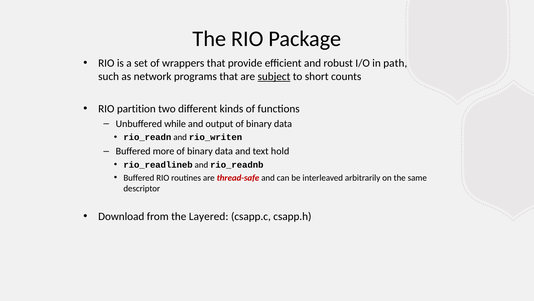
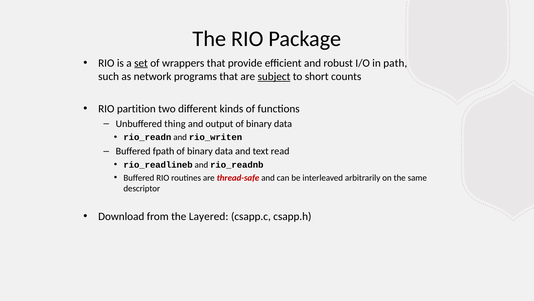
set underline: none -> present (141, 63)
while: while -> thing (175, 124)
more: more -> fpath (164, 151)
hold: hold -> read (280, 151)
